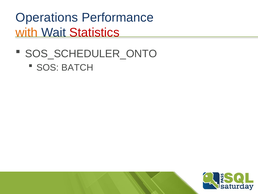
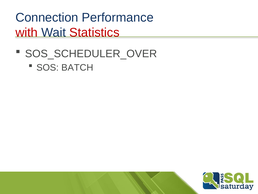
Operations: Operations -> Connection (47, 17)
with colour: orange -> red (27, 32)
SOS_SCHEDULER_ONTO: SOS_SCHEDULER_ONTO -> SOS_SCHEDULER_OVER (91, 54)
